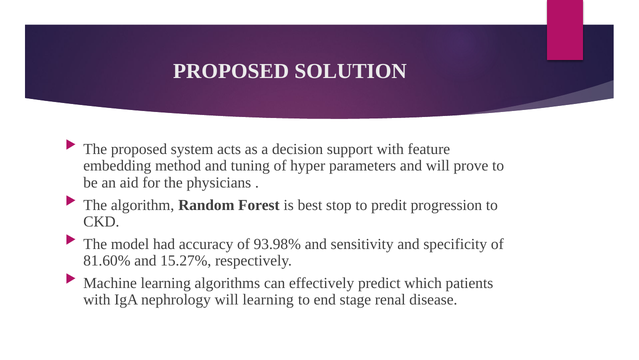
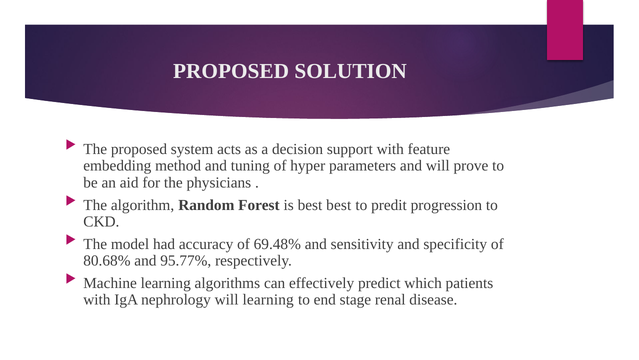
best stop: stop -> best (339, 205)
93.98%: 93.98% -> 69.48% (277, 244)
81.60%: 81.60% -> 80.68% (107, 260)
15.27%: 15.27% -> 95.77% (186, 260)
